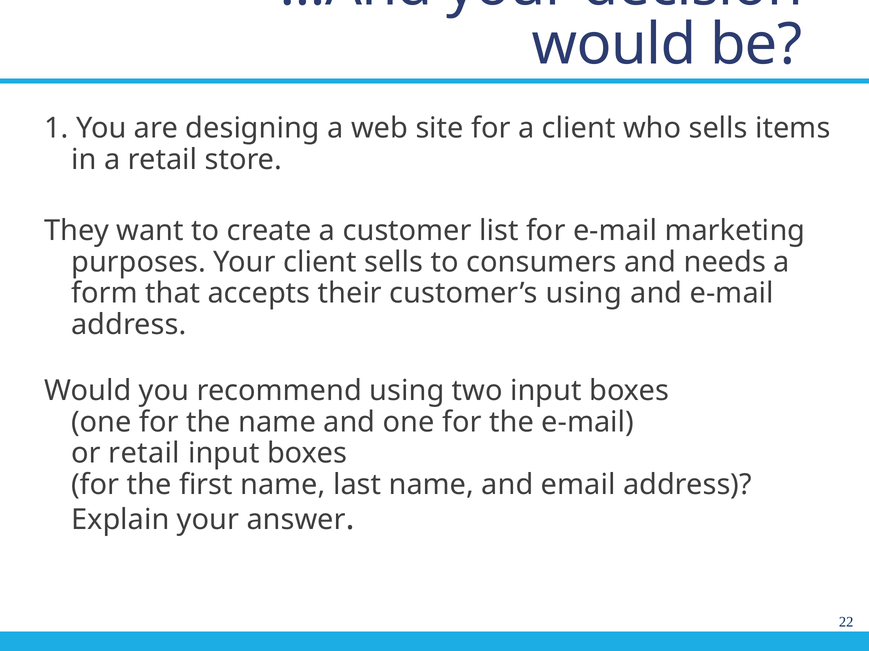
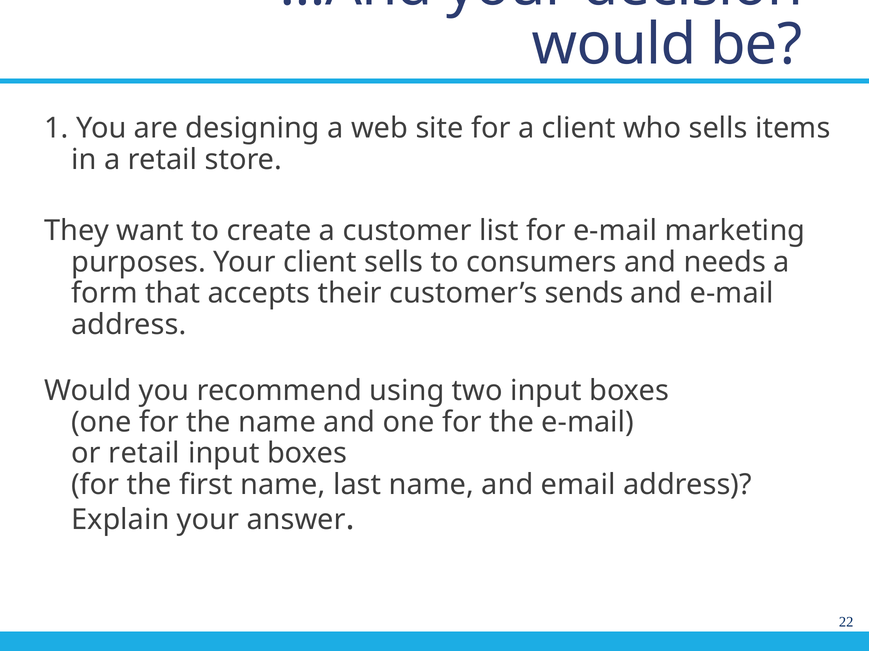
customer’s using: using -> sends (584, 294)
